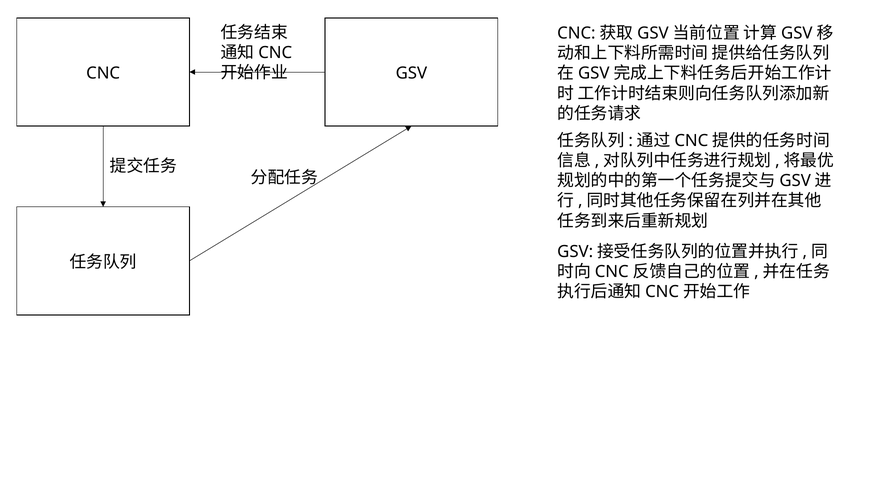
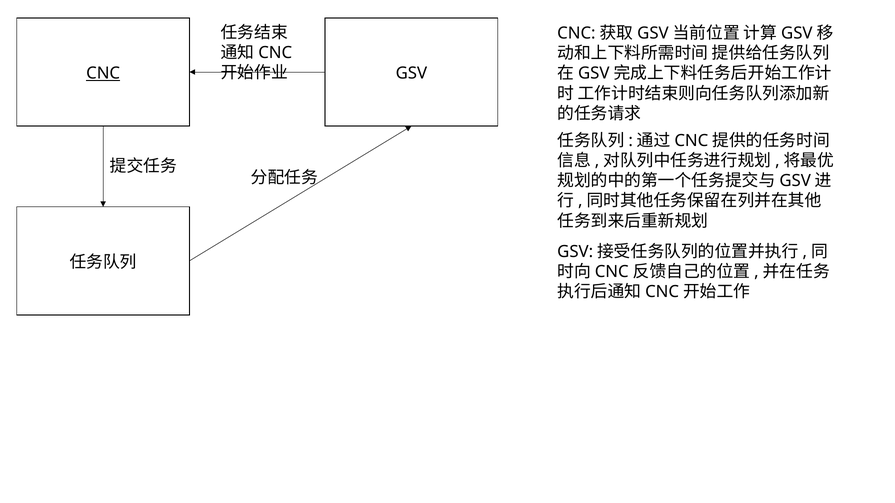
CNC underline: none -> present (103, 73)
